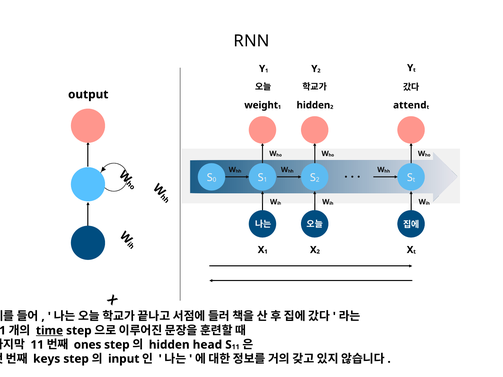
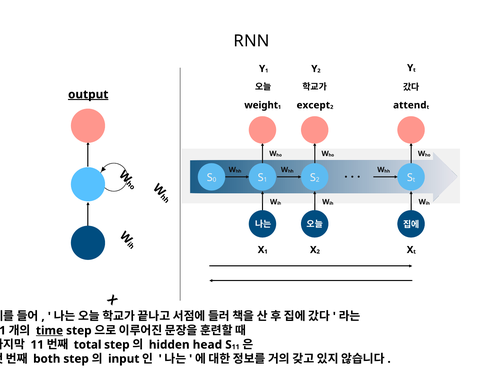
output underline: none -> present (88, 94)
hidden: hidden -> except (313, 105)
ones: ones -> total (88, 345)
keys: keys -> both (47, 359)
